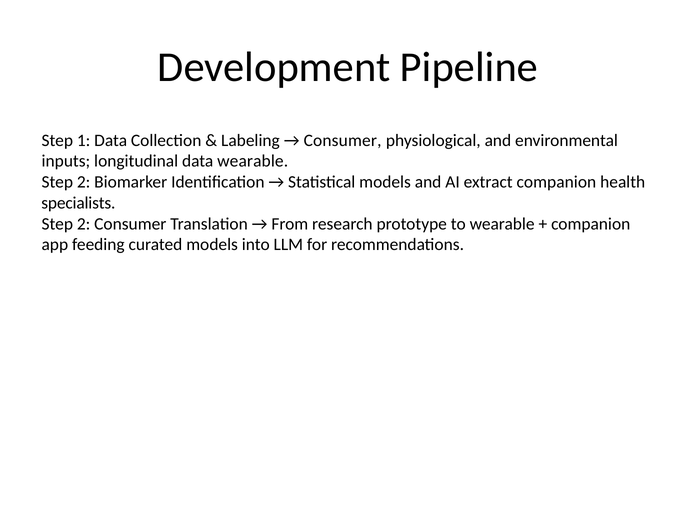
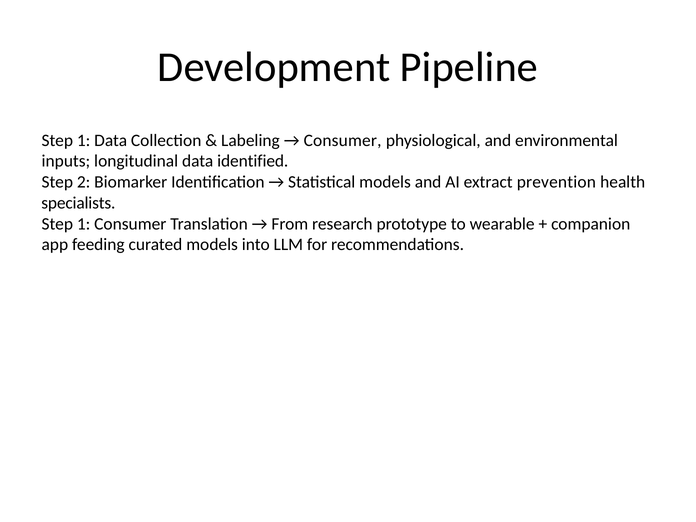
data wearable: wearable -> identified (253, 161)
extract companion: companion -> prevention (556, 182)
2: 2 -> 1 (84, 224)
